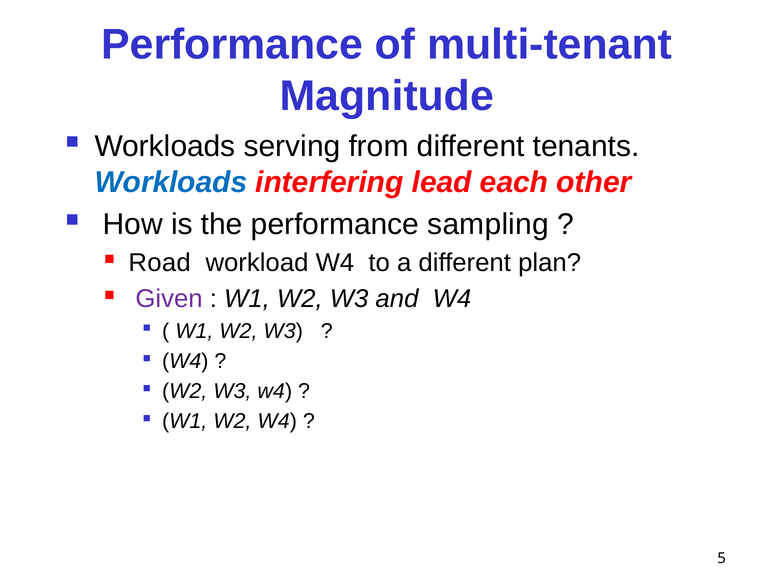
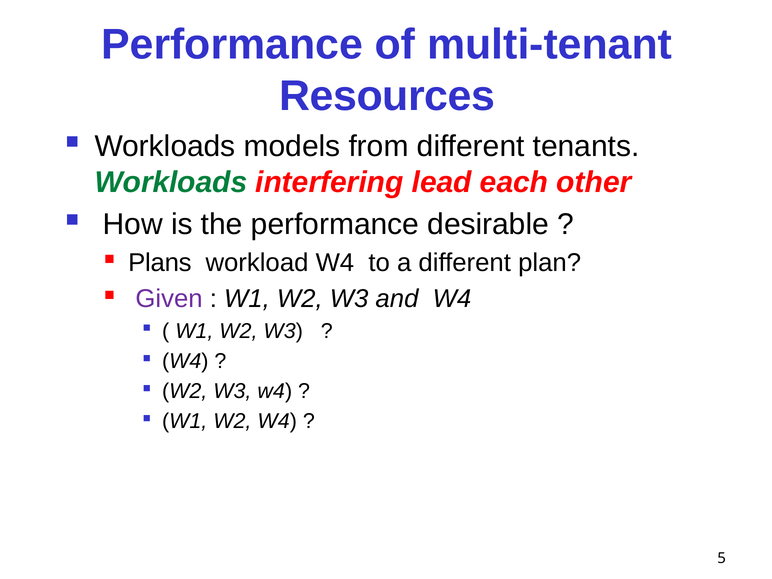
Magnitude: Magnitude -> Resources (387, 96)
serving: serving -> models (292, 146)
Workloads colour: blue -> green (171, 182)
sampling: sampling -> desirable (488, 224)
Road: Road -> Plans (160, 263)
